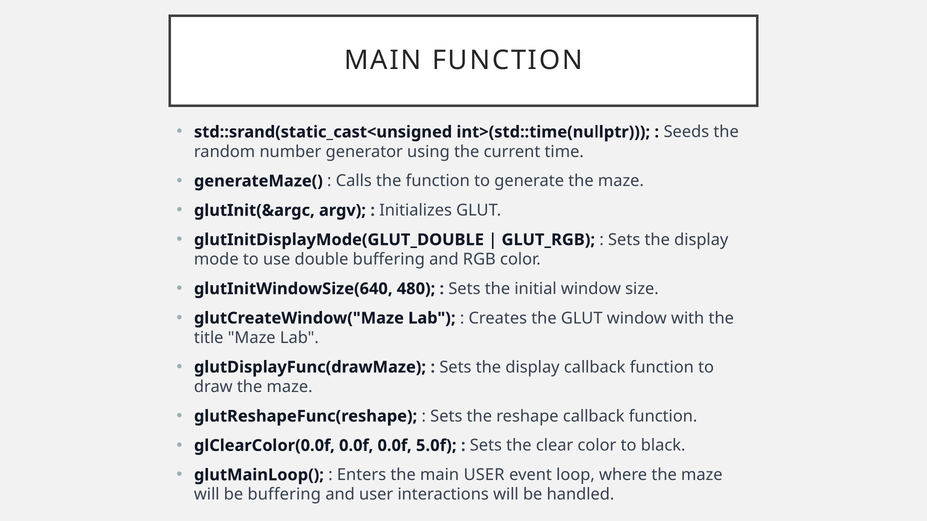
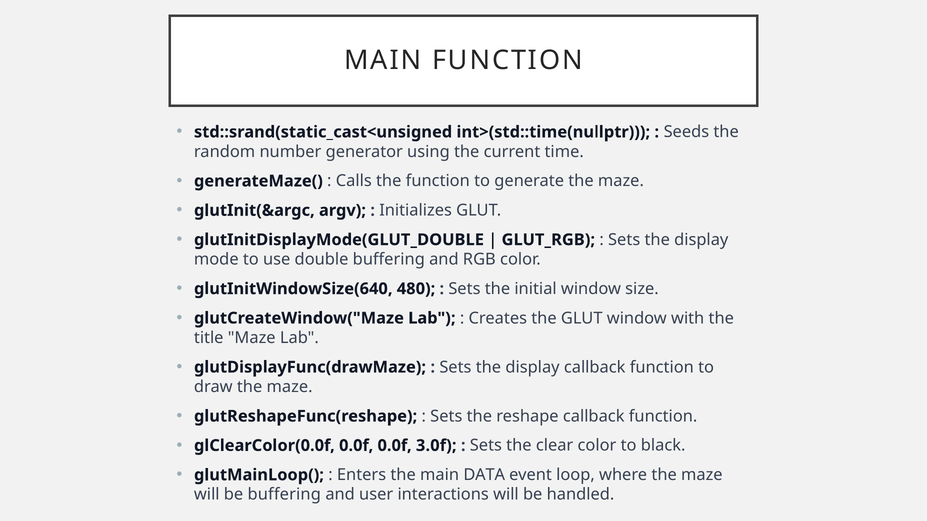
5.0f: 5.0f -> 3.0f (436, 446)
main USER: USER -> DATA (484, 475)
